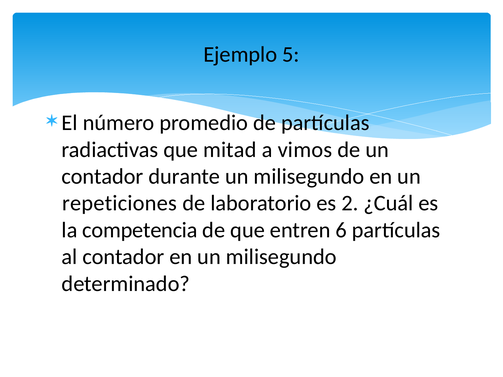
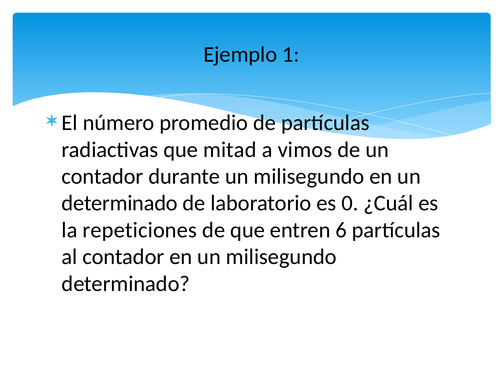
5: 5 -> 1 (291, 55)
repeticiones: repeticiones -> determinado (120, 203)
2: 2 -> 0 (350, 203)
competencia: competencia -> repeticiones (140, 230)
